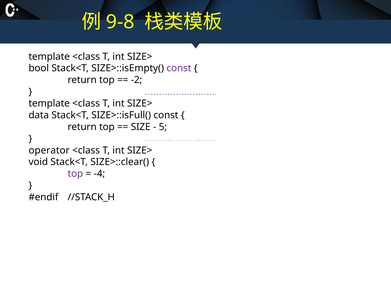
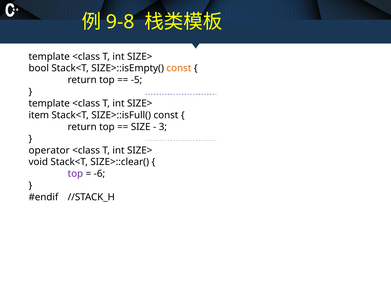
const colour: purple -> orange (179, 68)
-2: -2 -> -5 (137, 80)
data: data -> item (39, 115)
5: 5 -> 3 (163, 127)
-4: -4 -> -6 (99, 174)
